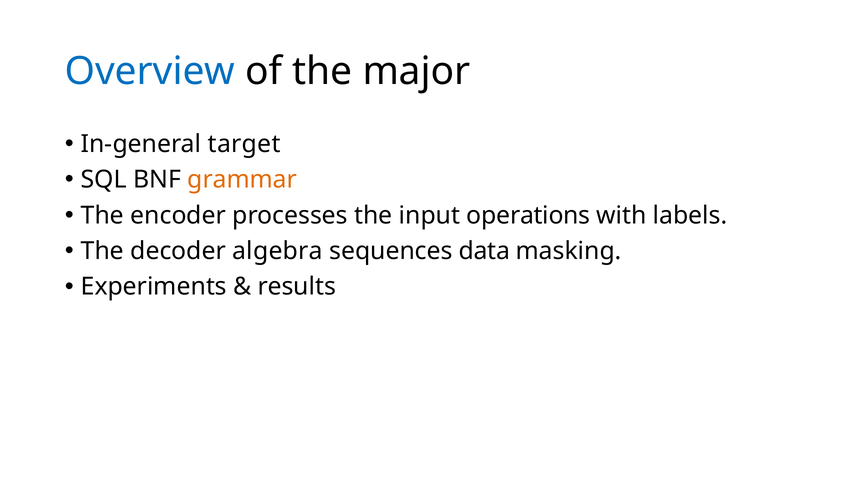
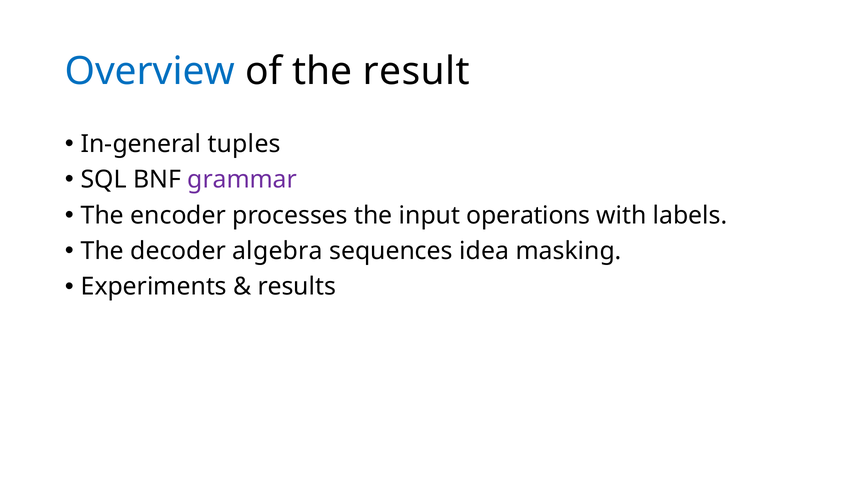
major: major -> result (416, 71)
target: target -> tuples (244, 144)
grammar colour: orange -> purple (242, 180)
data: data -> idea (484, 251)
